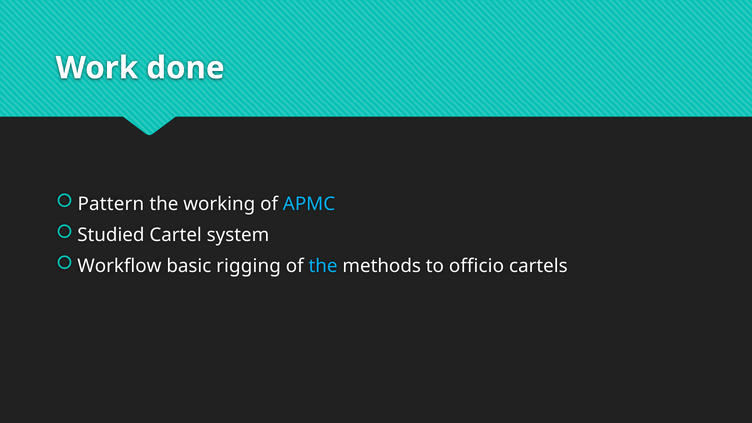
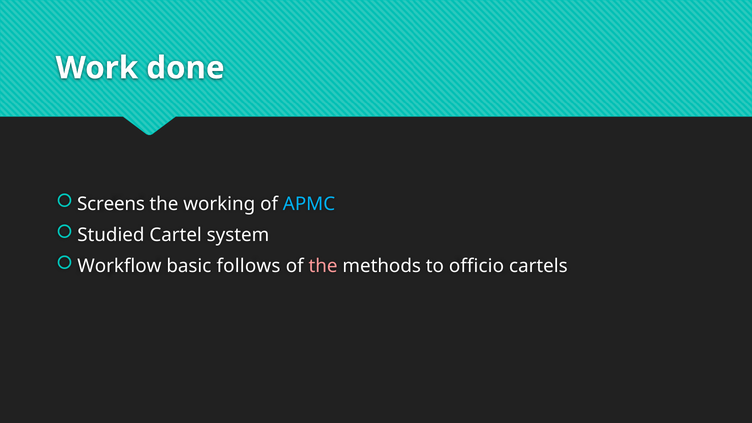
Pattern: Pattern -> Screens (111, 204)
rigging: rigging -> follows (249, 266)
the colour: light blue -> pink (323, 266)
